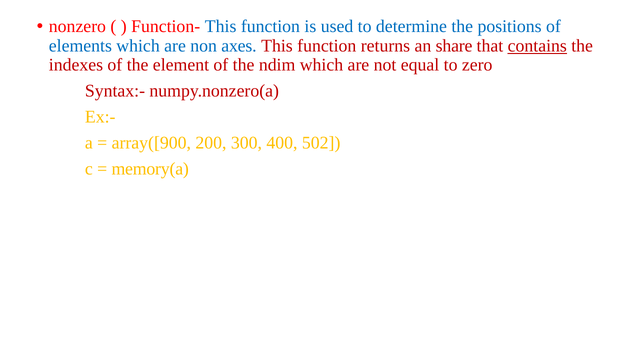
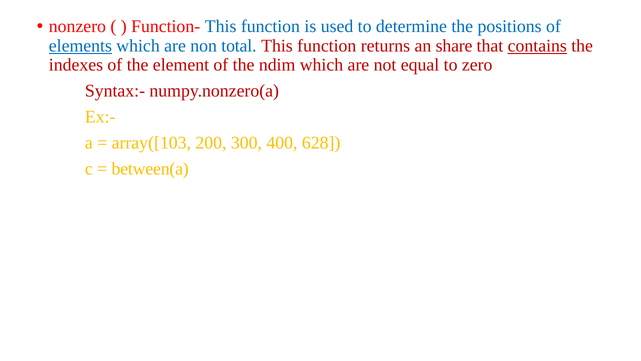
elements underline: none -> present (80, 46)
axes: axes -> total (239, 46)
array([900: array([900 -> array([103 (151, 143)
502: 502 -> 628 (321, 143)
memory(a: memory(a -> between(a (150, 169)
